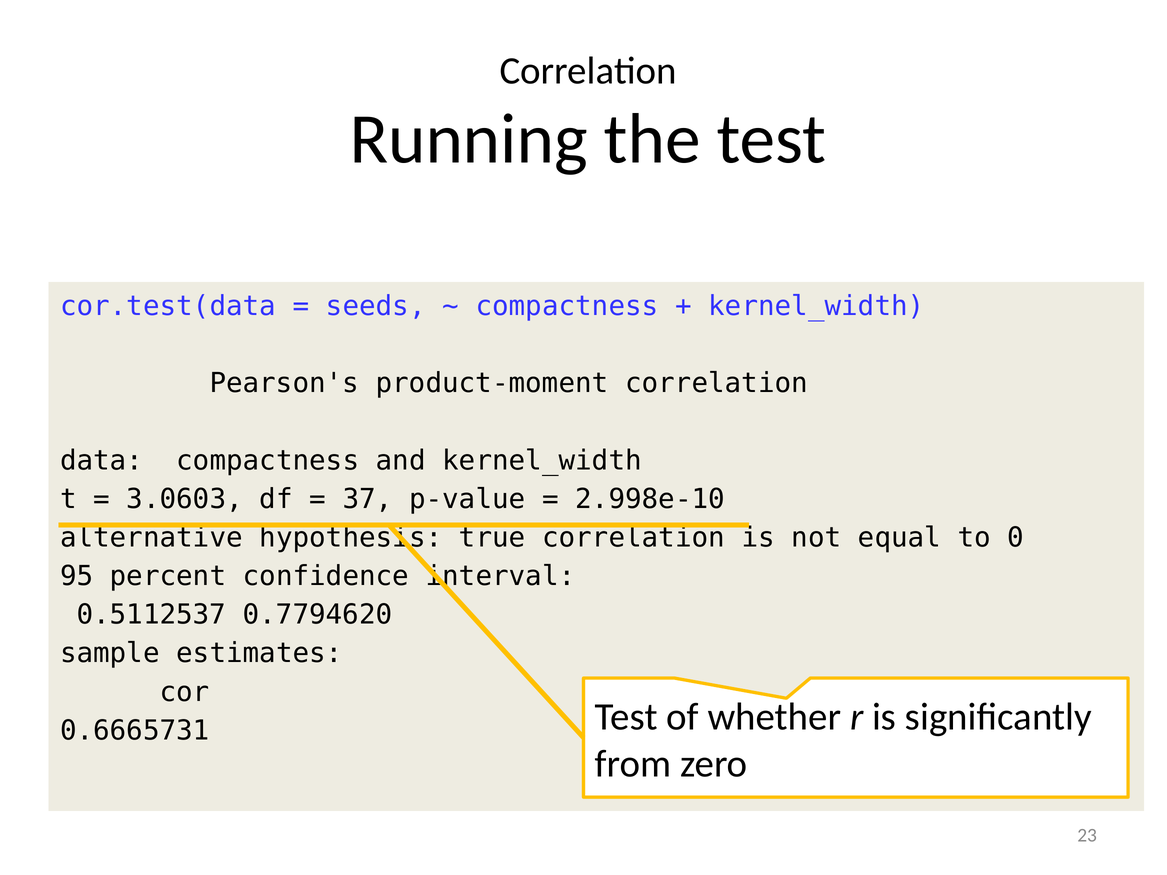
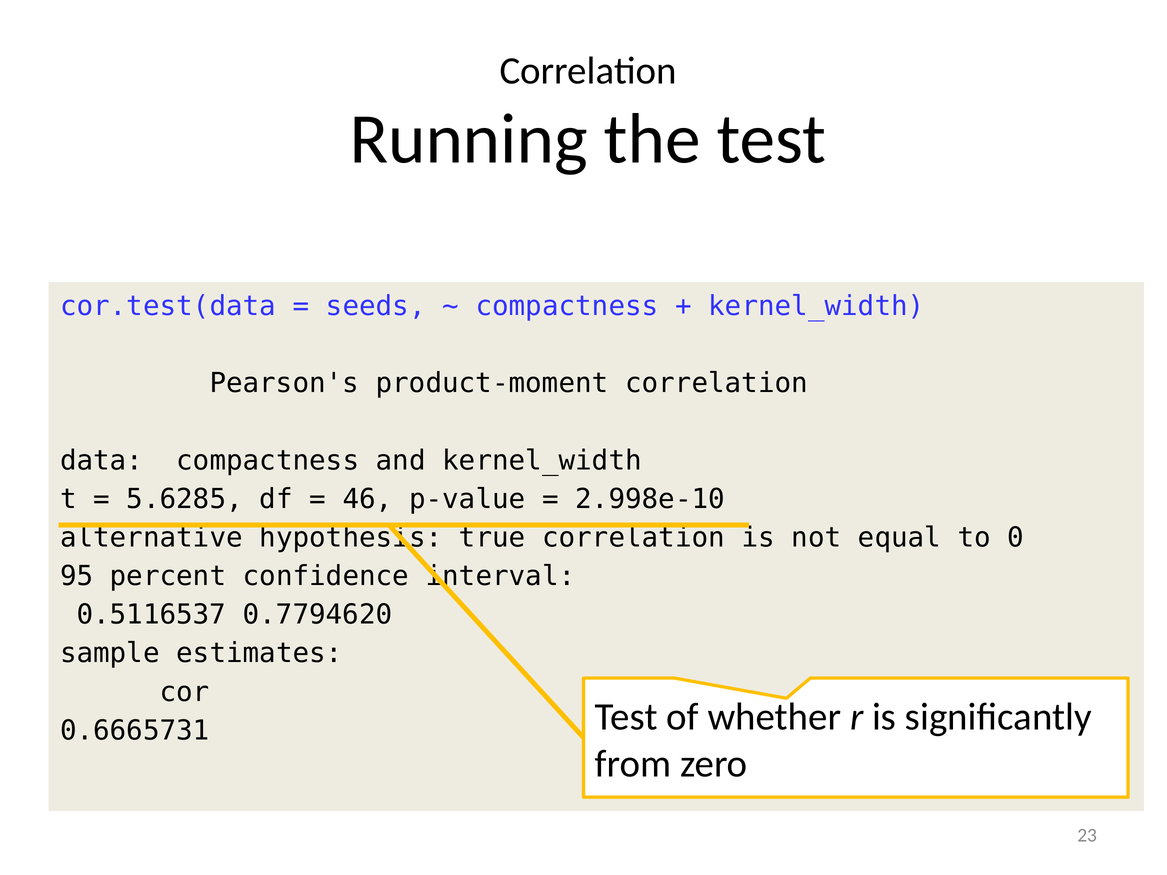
3.0603: 3.0603 -> 5.6285 (185, 499)
37: 37 -> 46 (368, 499)
0.5112537: 0.5112537 -> 0.5116537 (151, 615)
